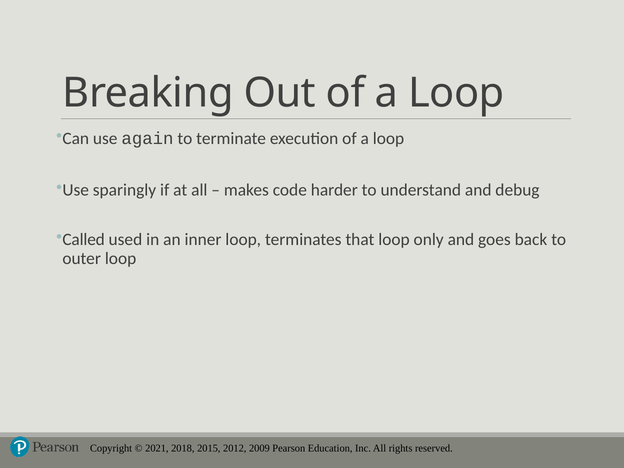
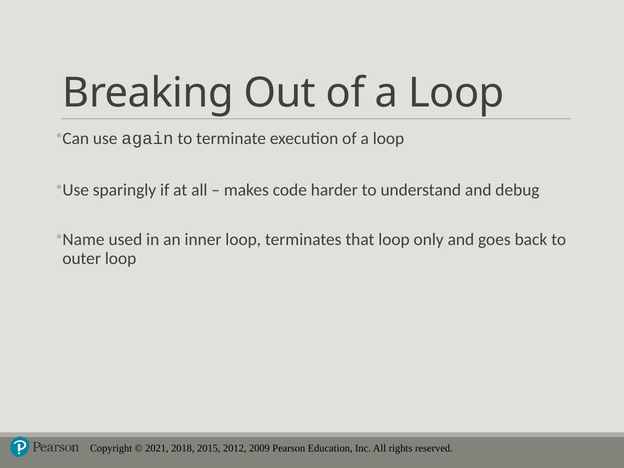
Called: Called -> Name (83, 240)
